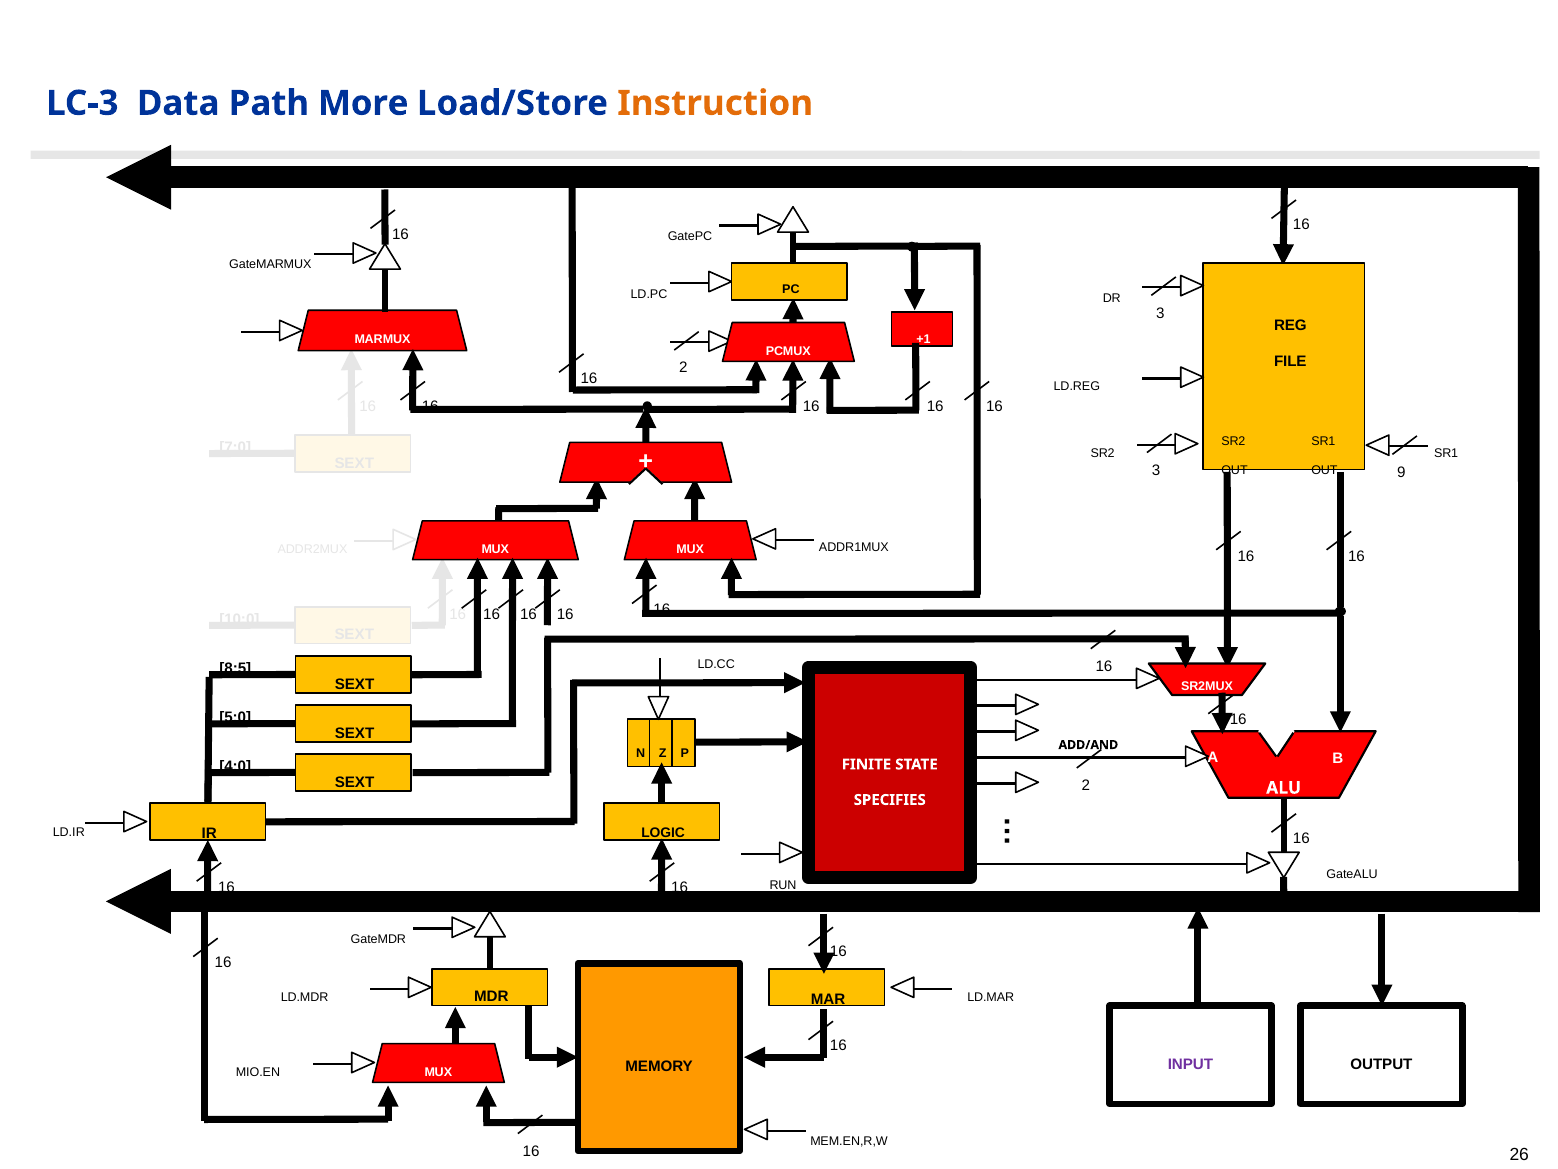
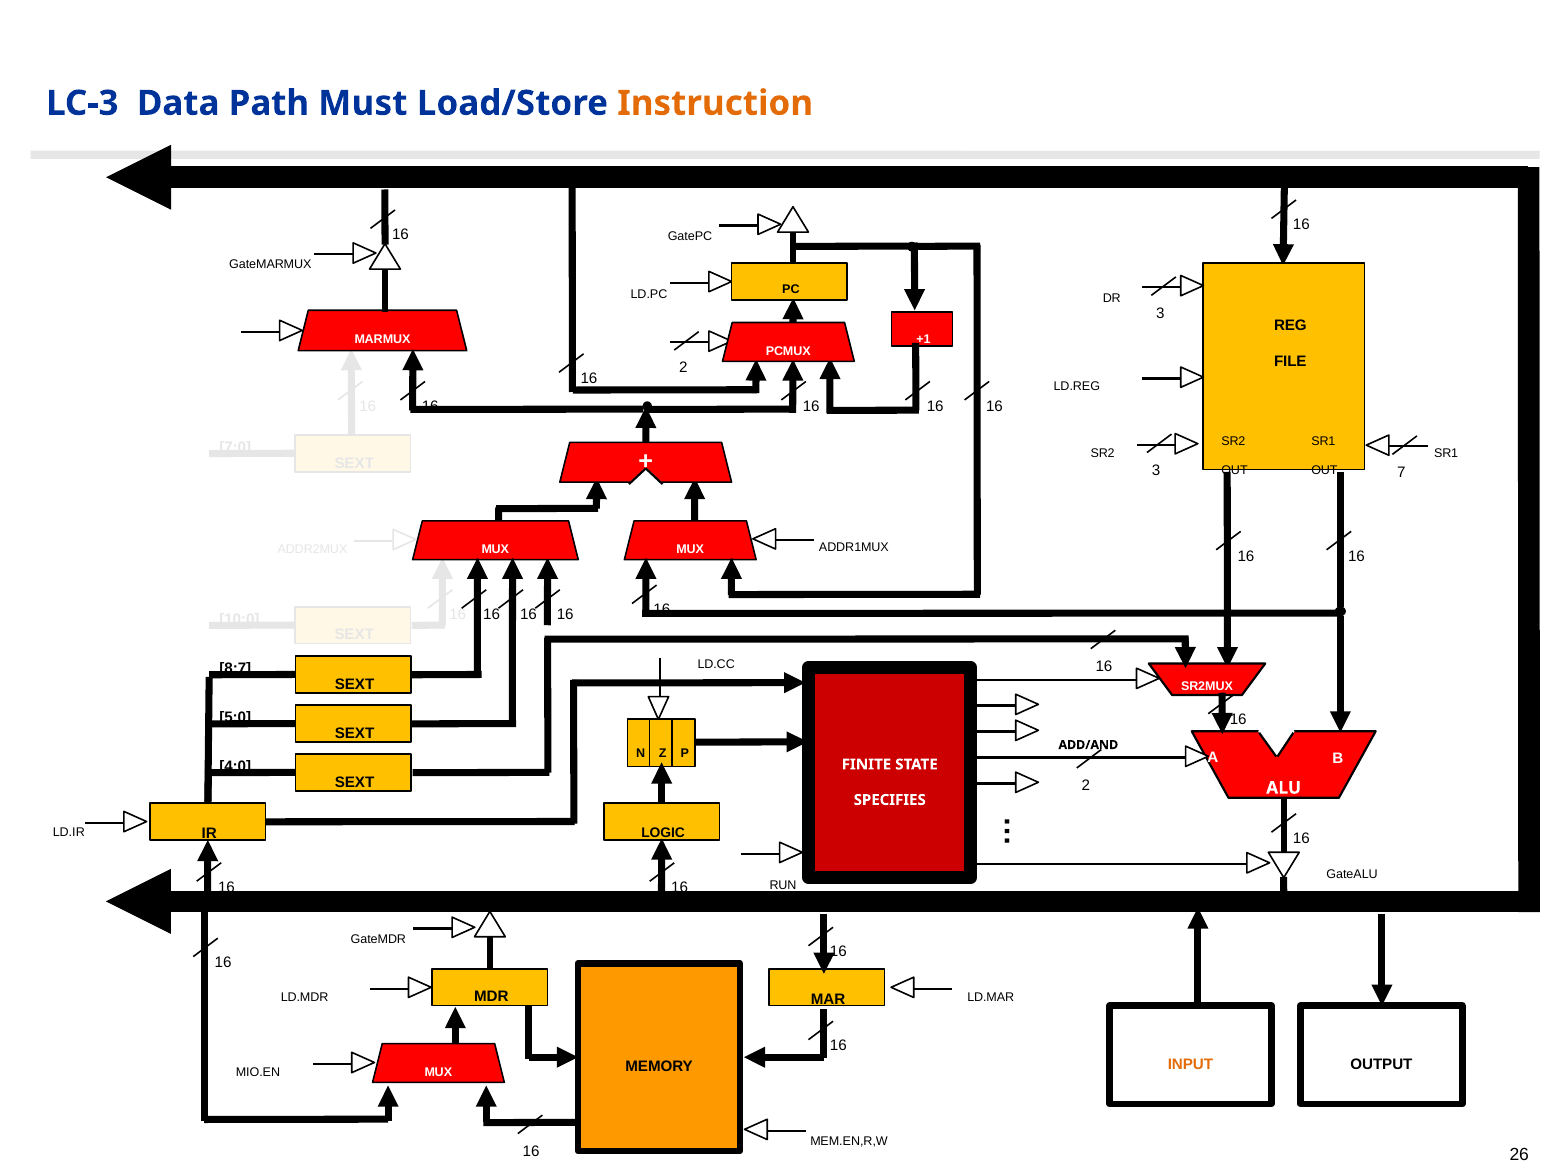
More: More -> Must (363, 103)
9: 9 -> 7 (1401, 472)
8:5: 8:5 -> 8:7 (235, 668)
INPUT colour: purple -> orange (1190, 1064)
